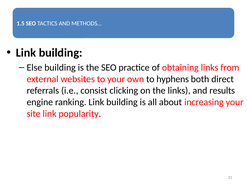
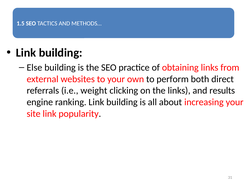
hyphens: hyphens -> perform (173, 79)
consist: consist -> weight (94, 90)
